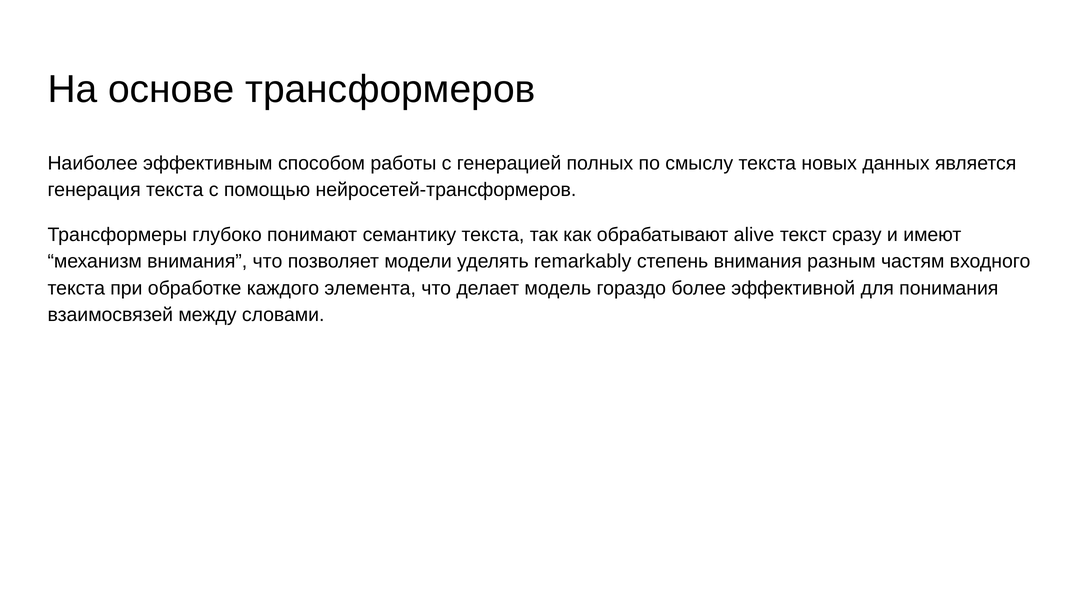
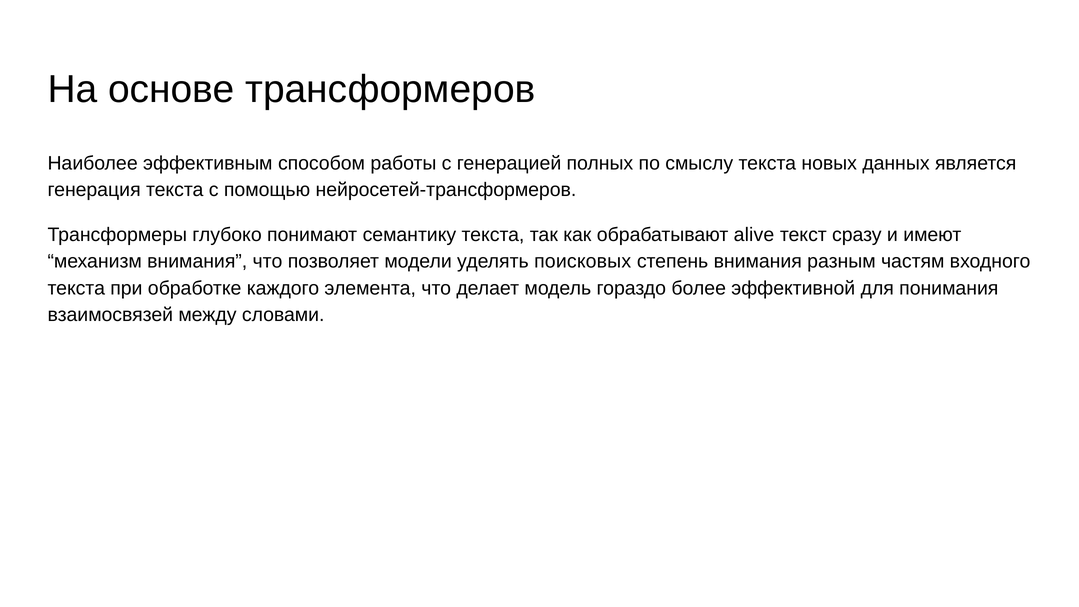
remarkably: remarkably -> поисковых (583, 261)
